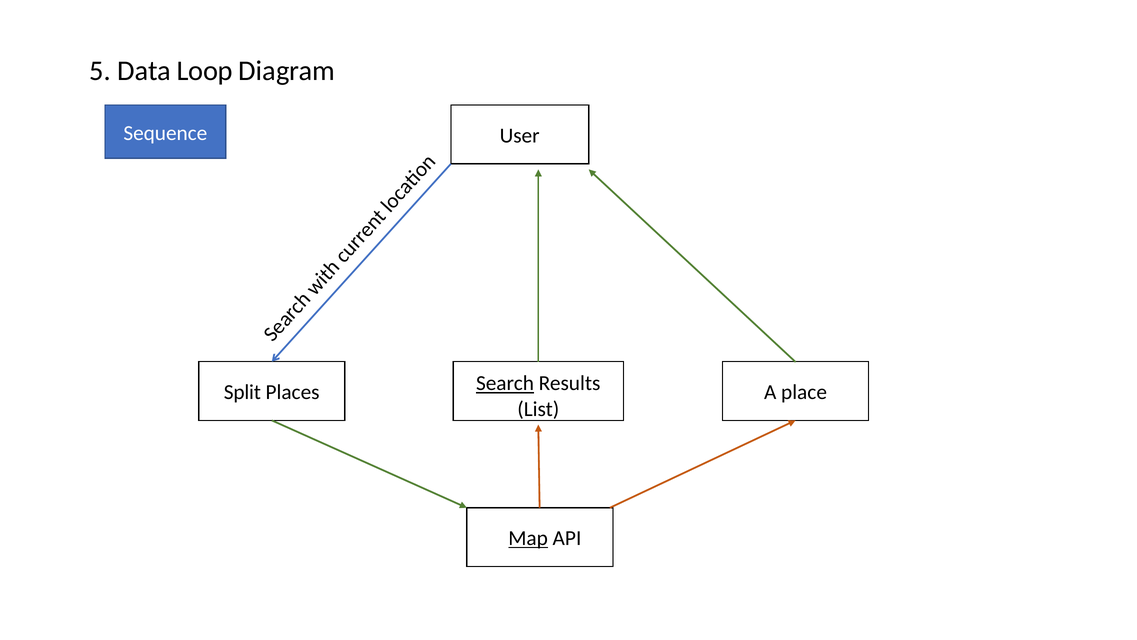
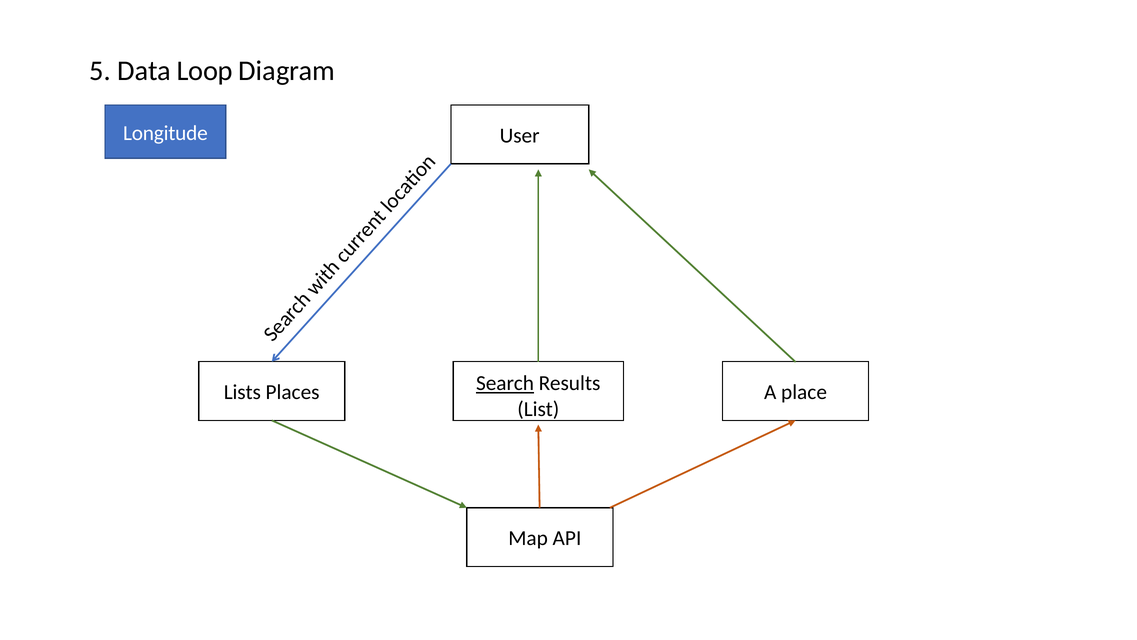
Sequence: Sequence -> Longitude (165, 133)
Split: Split -> Lists (242, 392)
Map underline: present -> none (528, 538)
